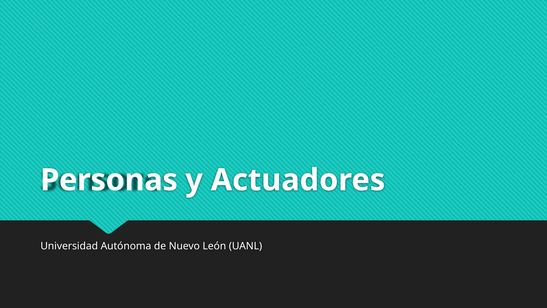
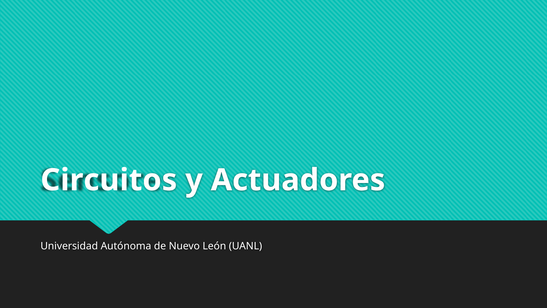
Personas: Personas -> Circuitos (109, 180)
